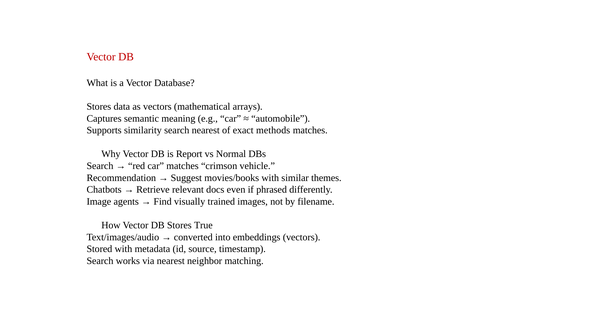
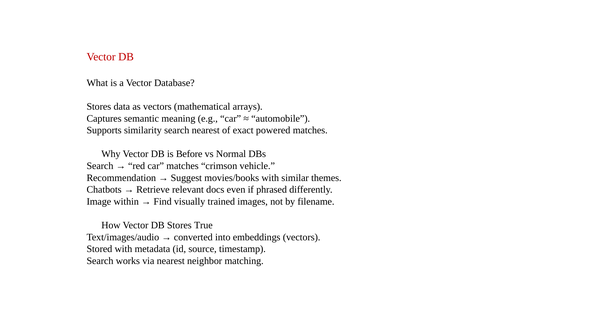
methods: methods -> powered (273, 130)
Report: Report -> Before (189, 154)
agents: agents -> within (126, 201)
